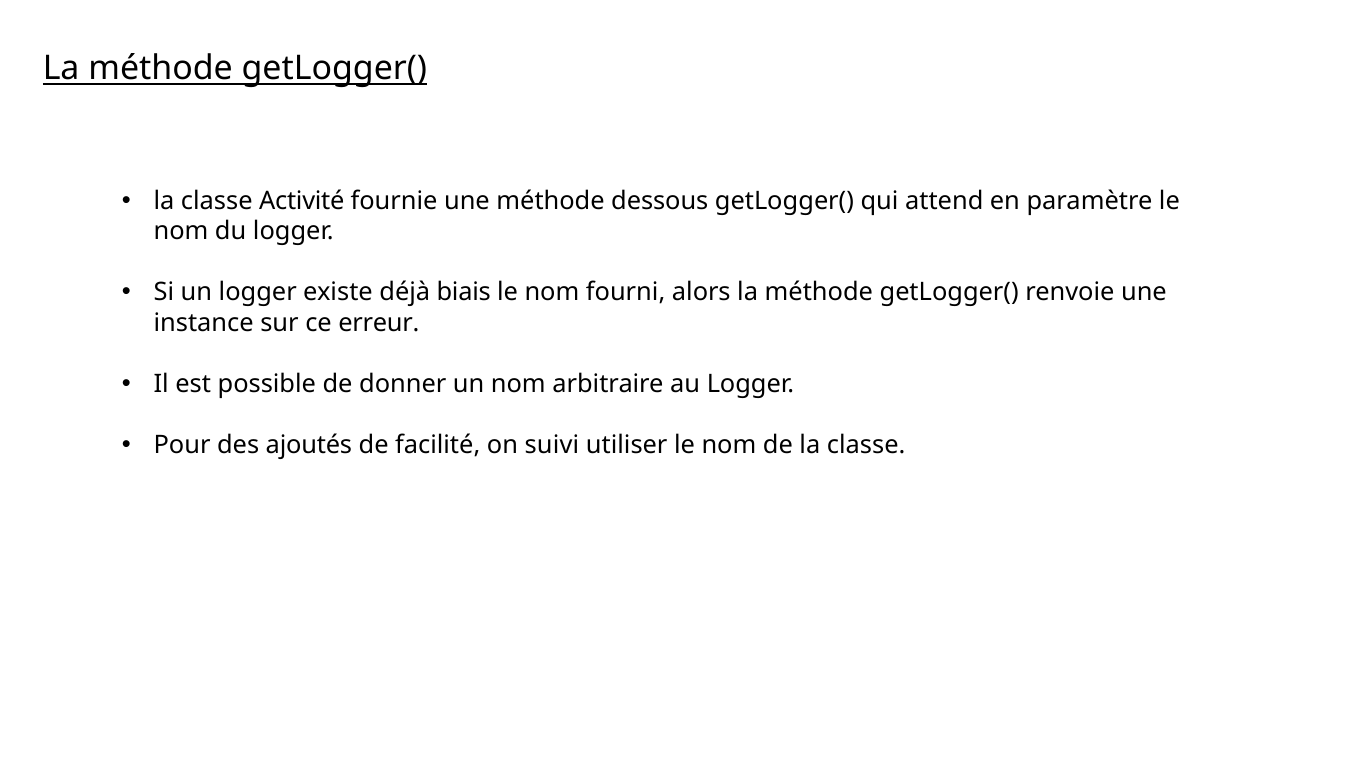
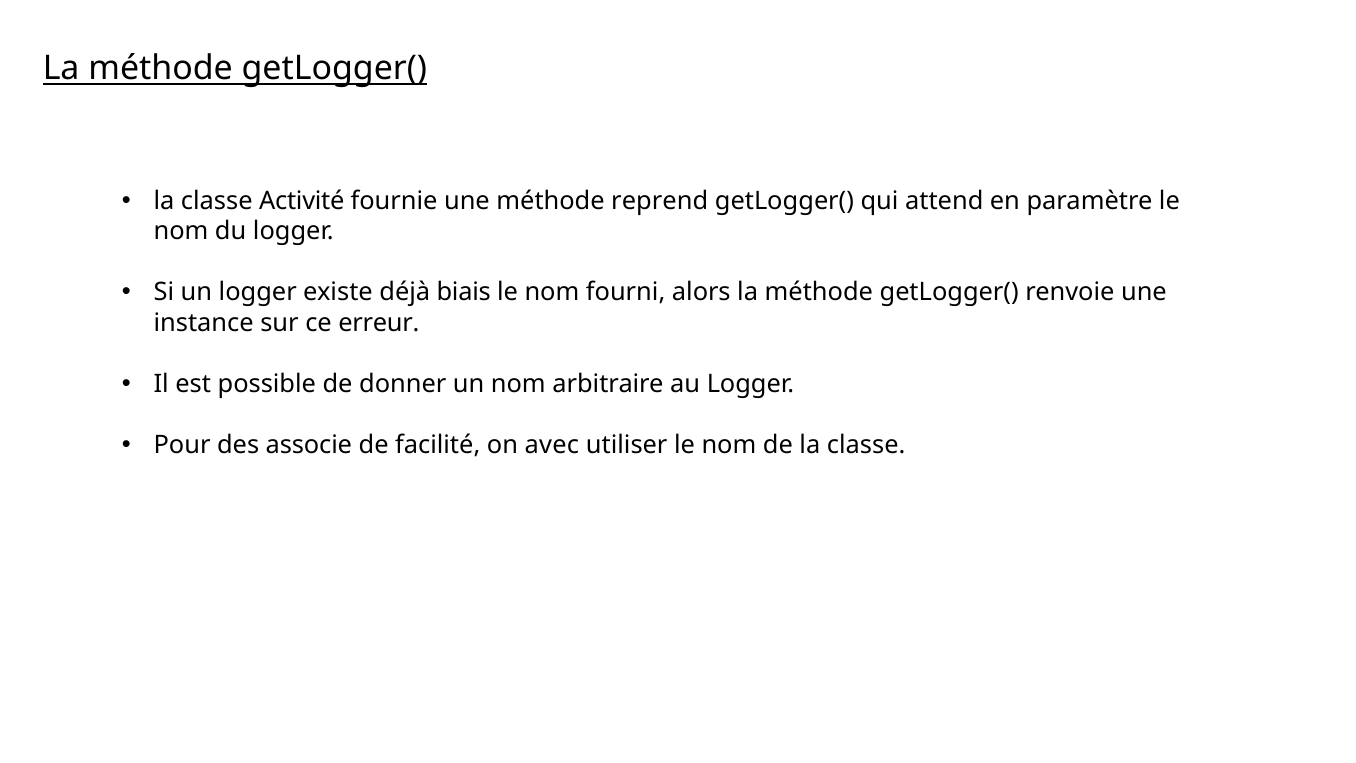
dessous: dessous -> reprend (660, 201)
ajoutés: ajoutés -> associe (309, 445)
suivi: suivi -> avec (552, 445)
